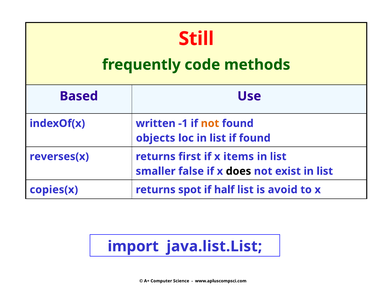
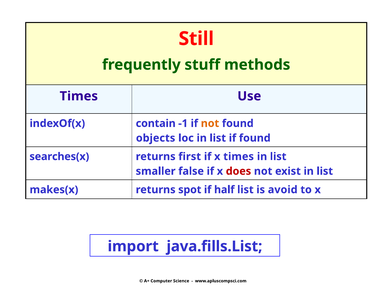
code: code -> stuff (202, 65)
Based: Based -> Times (79, 96)
written: written -> contain (156, 124)
reverses(x: reverses(x -> searches(x (59, 157)
x items: items -> times (239, 157)
does colour: black -> red (238, 171)
copies(x: copies(x -> makes(x (54, 190)
java.list.List: java.list.List -> java.fills.List (214, 247)
